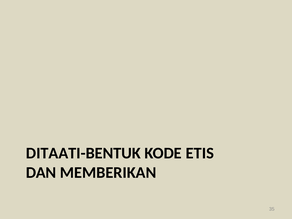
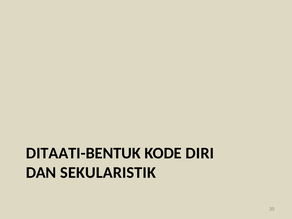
ETIS: ETIS -> DIRI (200, 153)
MEMBERIKAN: MEMBERIKAN -> SEKULARISTIK (108, 173)
